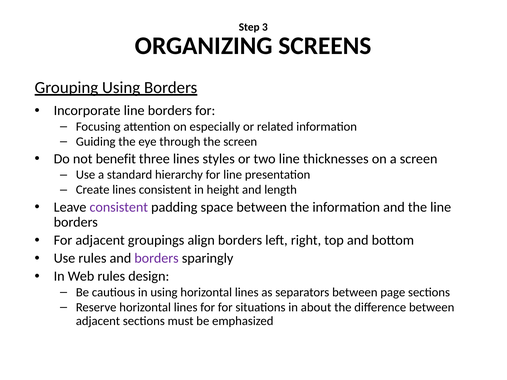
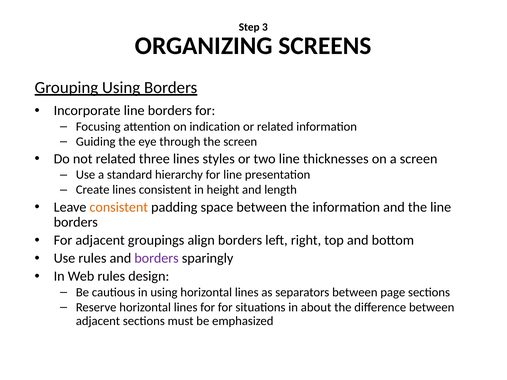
especially: especially -> indication (215, 127)
not benefit: benefit -> related (116, 159)
consistent colour: purple -> orange (119, 207)
